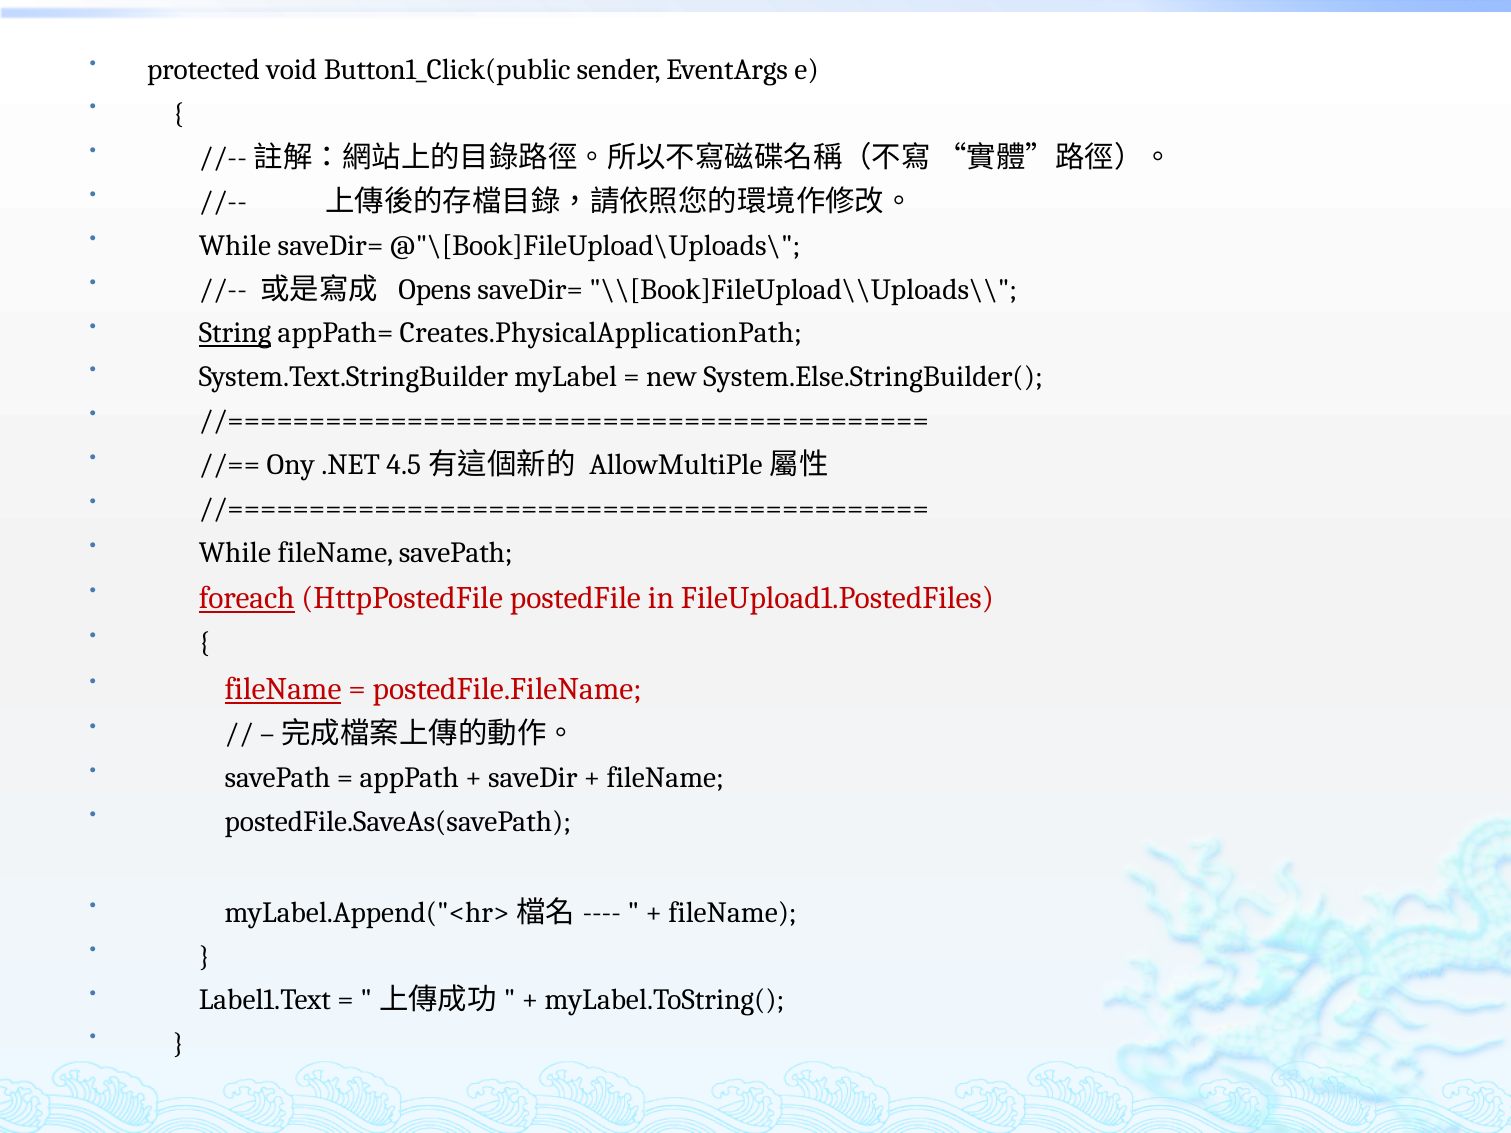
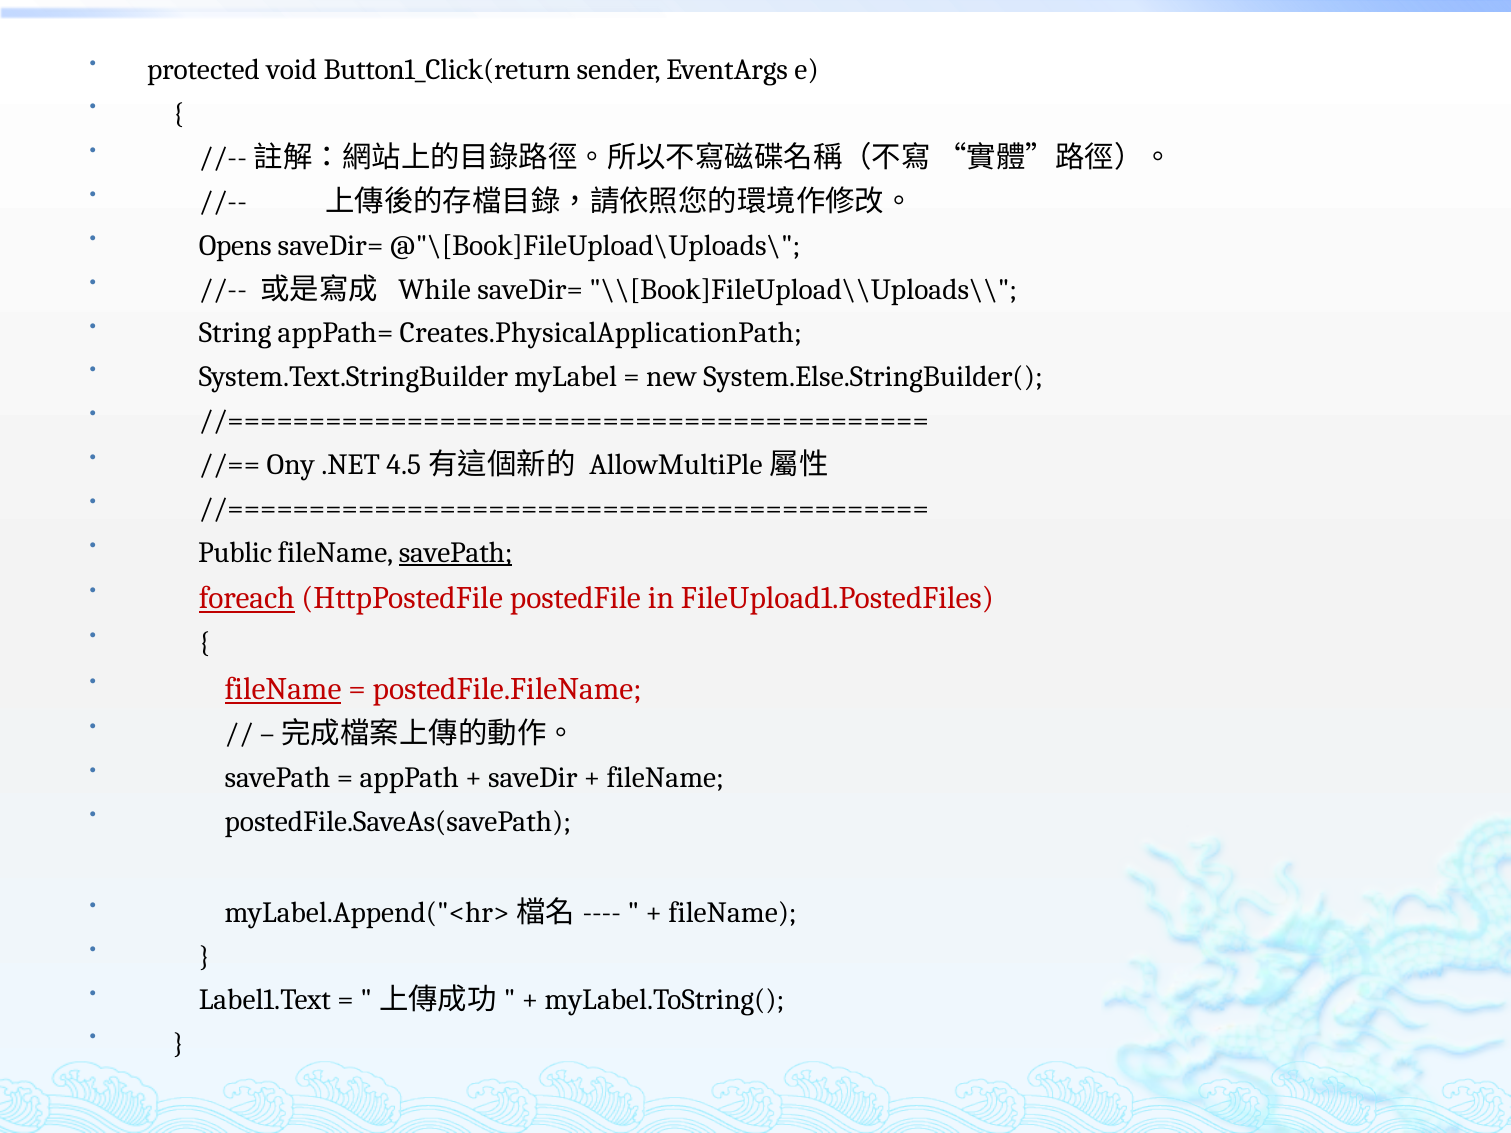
Button1_Click(public: Button1_Click(public -> Button1_Click(return (447, 70)
While: While -> Opens (235, 246)
Opens: Opens -> While (435, 289)
String underline: present -> none (235, 333)
While: While -> Public (235, 552)
savePath underline: none -> present (456, 552)
